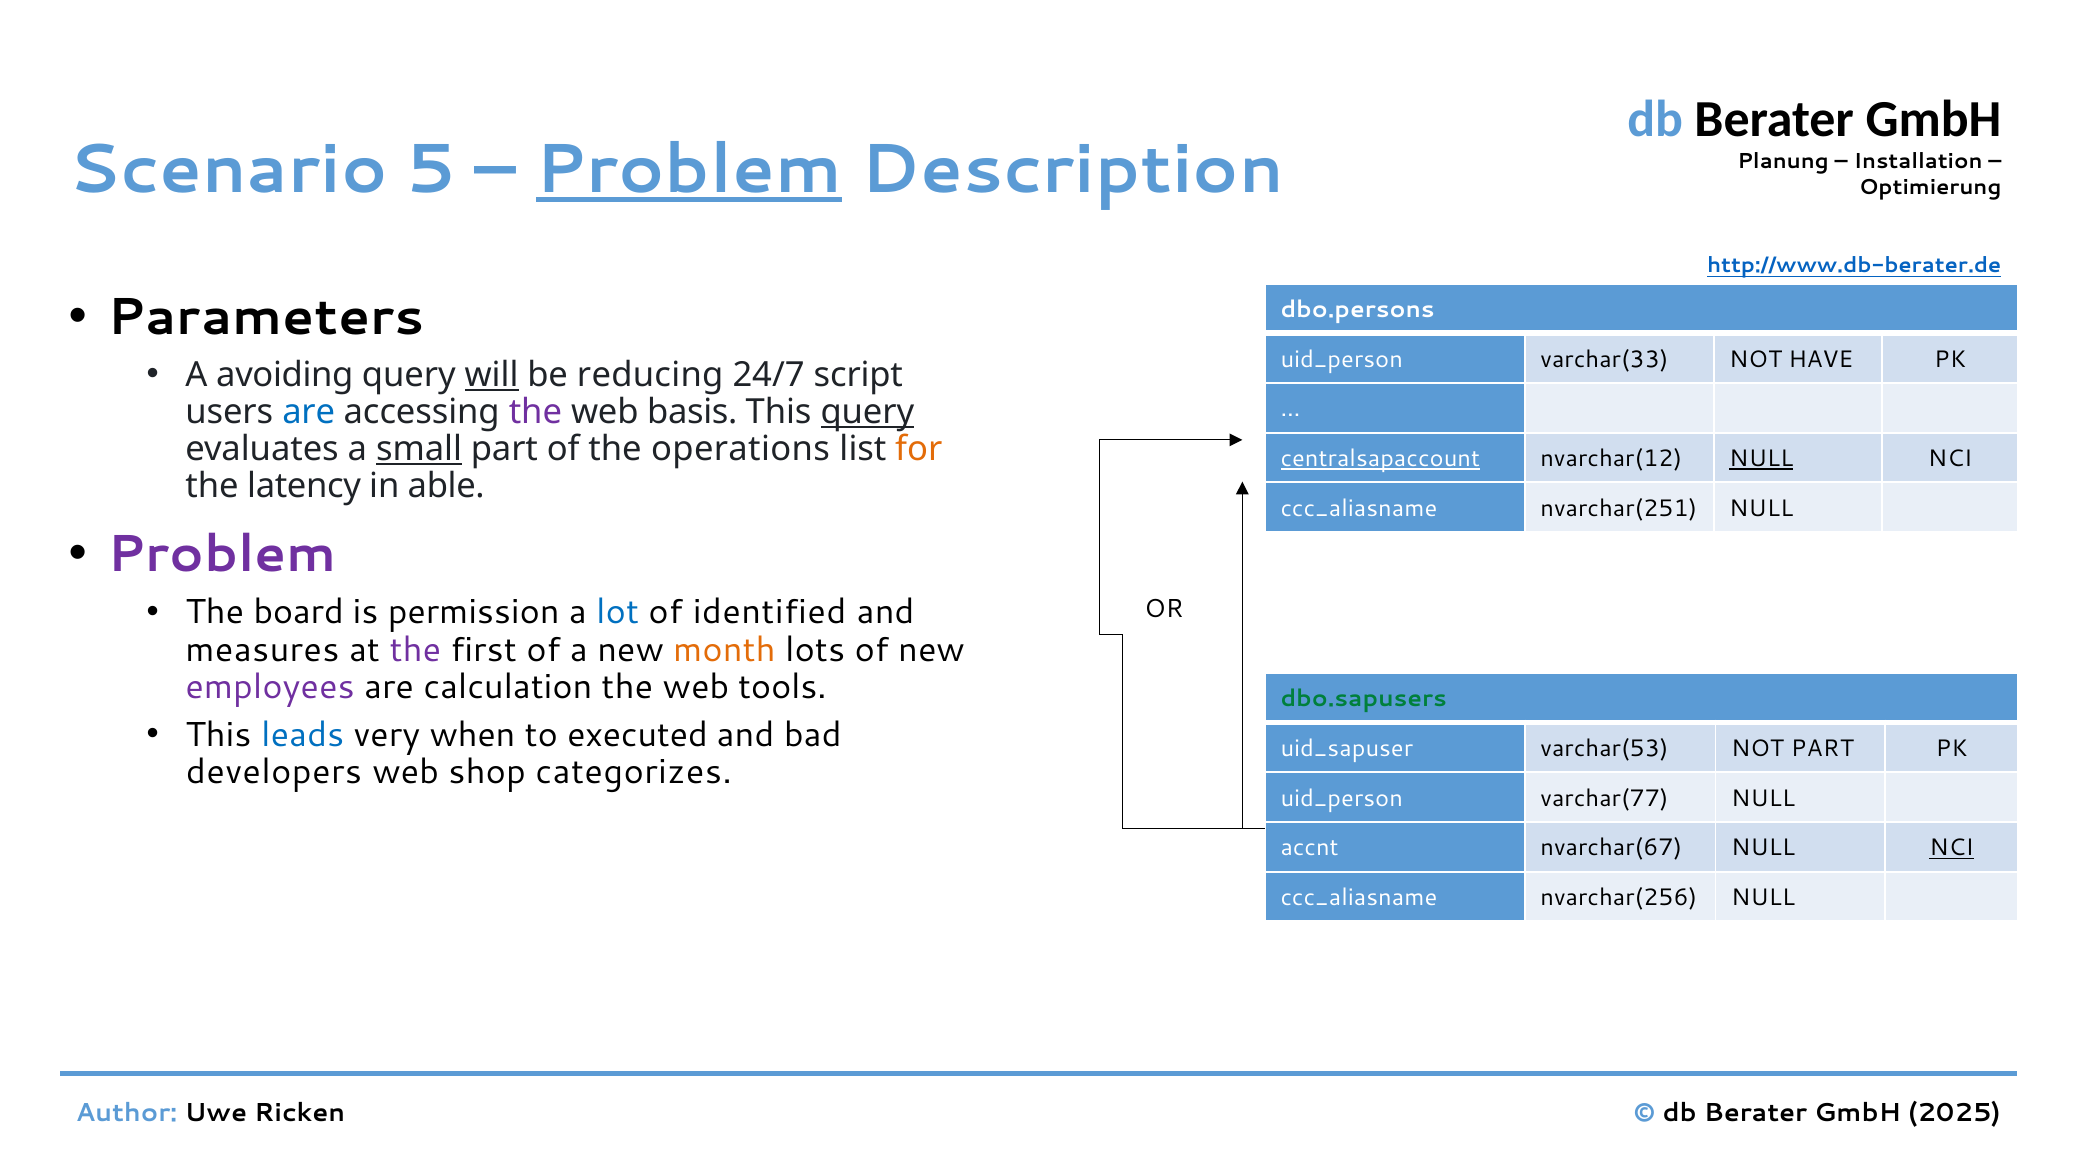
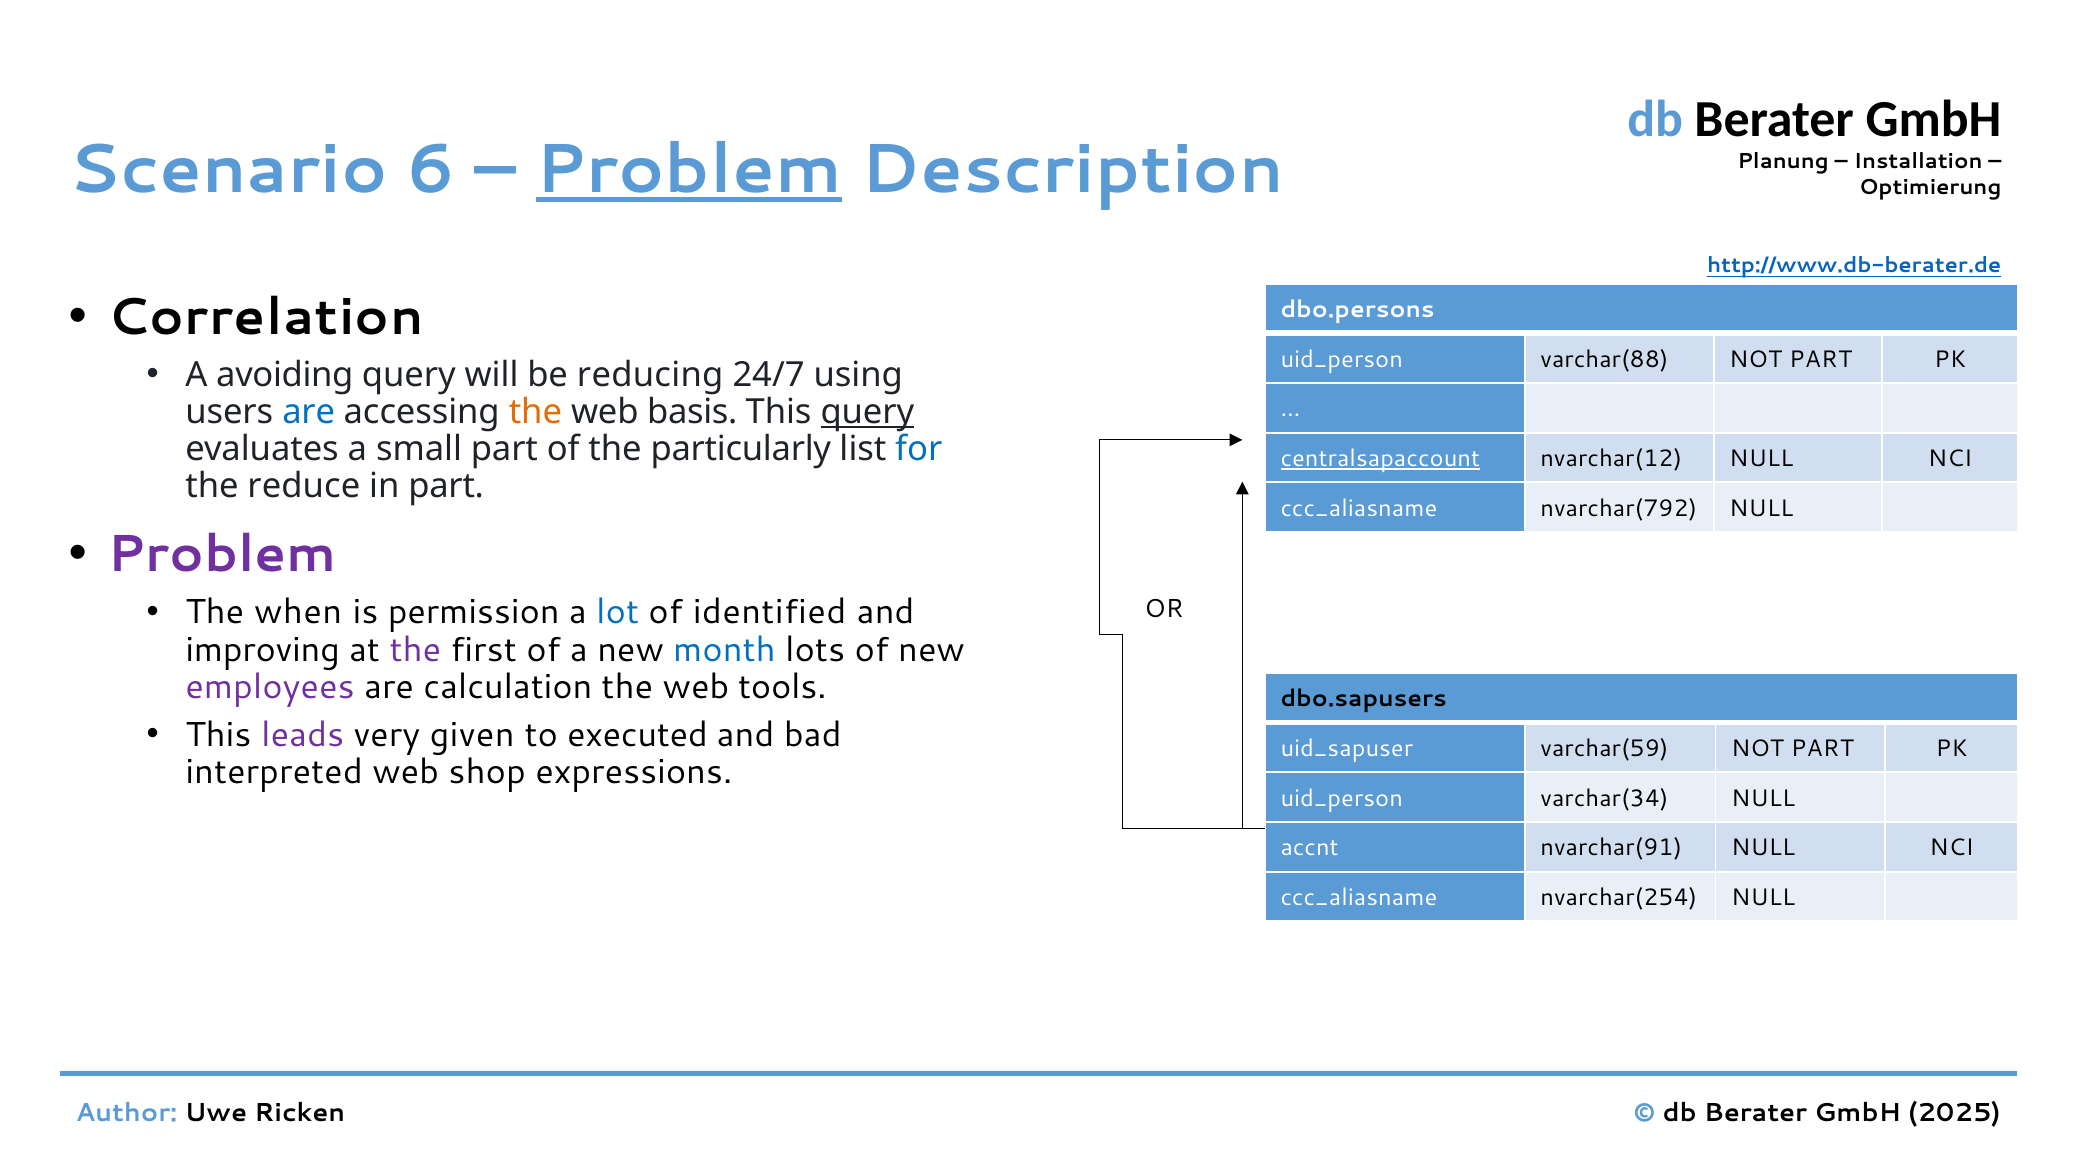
5: 5 -> 6 (431, 170)
Parameters: Parameters -> Correlation (266, 317)
varchar(33: varchar(33 -> varchar(88 (1605, 359)
HAVE: HAVE -> PART (1821, 359)
will underline: present -> none (492, 375)
script: script -> using (858, 375)
the colour: purple -> orange (535, 412)
small underline: present -> none (419, 449)
operations: operations -> particularly (741, 449)
for colour: orange -> blue (919, 449)
NULL underline: present -> none (1761, 459)
latency: latency -> reduce (304, 486)
in able: able -> part (446, 486)
nvarchar(251: nvarchar(251 -> nvarchar(792 (1619, 508)
board: board -> when (298, 612)
measures: measures -> improving (263, 649)
month colour: orange -> blue (724, 649)
dbo.sapusers colour: green -> black (1364, 699)
leads colour: blue -> purple (303, 735)
when: when -> given (472, 735)
varchar(53: varchar(53 -> varchar(59 (1605, 749)
developers: developers -> interpreted (274, 772)
categorizes: categorizes -> expressions (634, 772)
varchar(77: varchar(77 -> varchar(34 (1605, 798)
nvarchar(67: nvarchar(67 -> nvarchar(91 (1611, 848)
NCI underline: present -> none (1952, 848)
nvarchar(256: nvarchar(256 -> nvarchar(254 (1619, 898)
